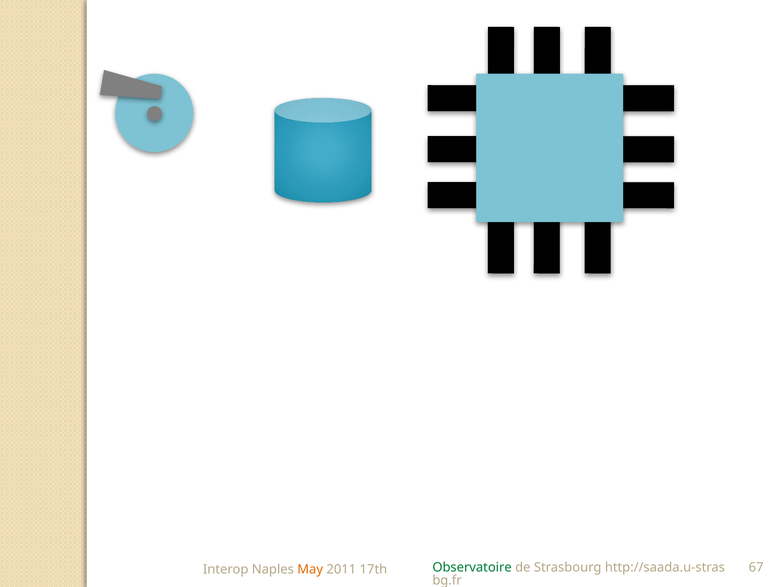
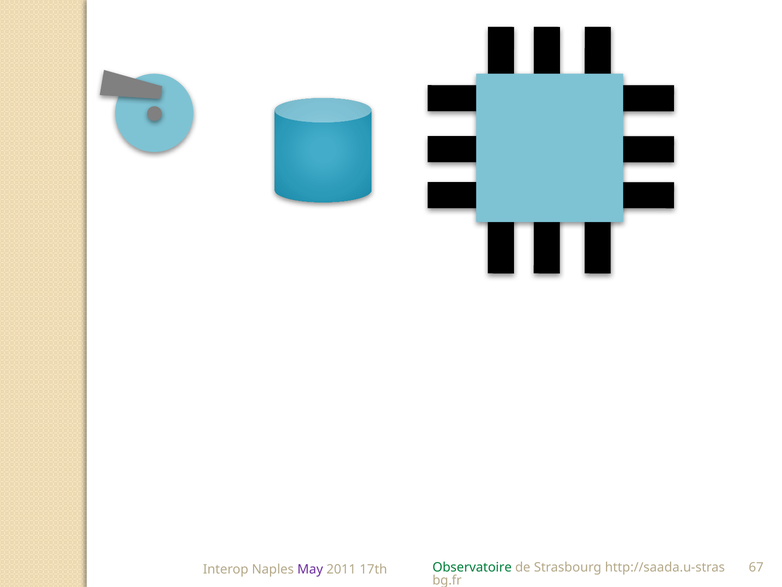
May colour: orange -> purple (310, 569)
